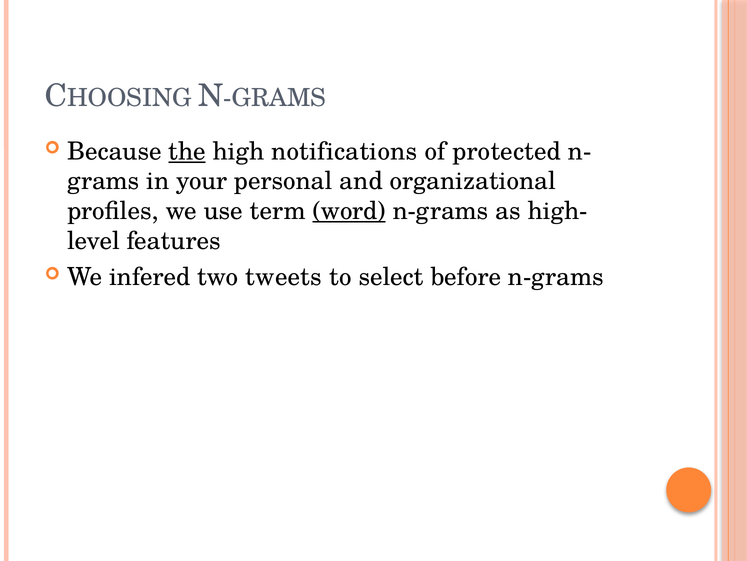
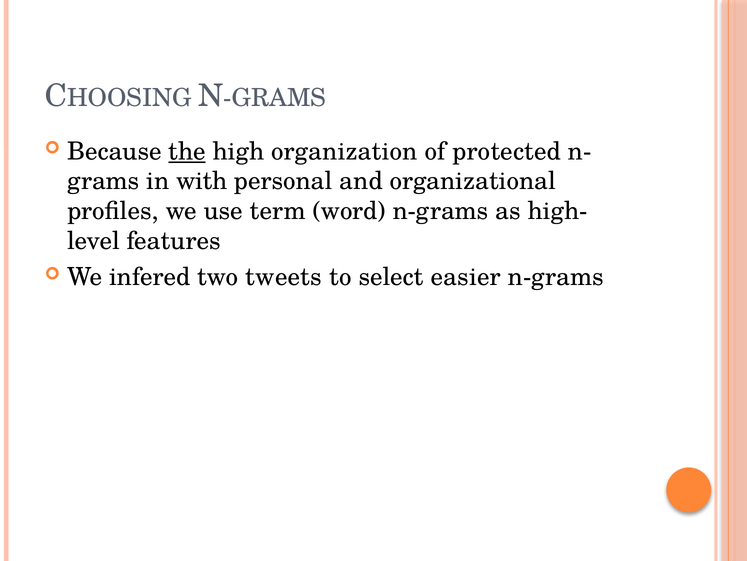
notifications: notifications -> organization (344, 151)
your: your -> with (202, 181)
word underline: present -> none (349, 211)
before: before -> easier (466, 277)
